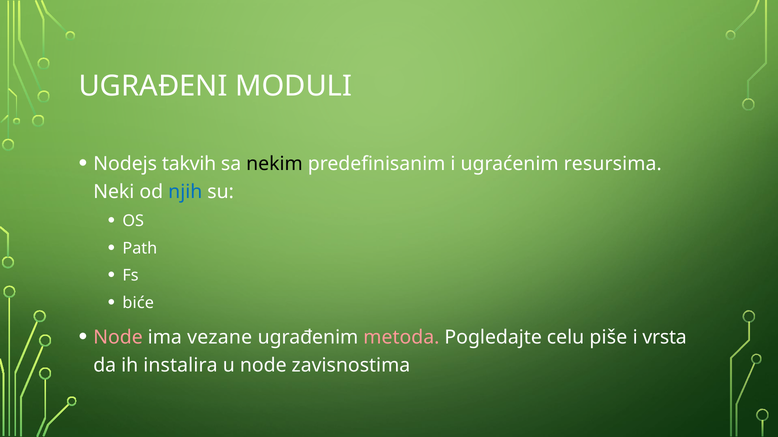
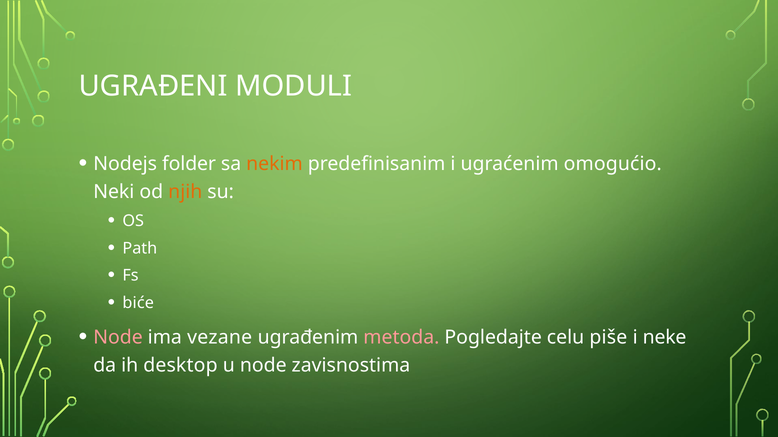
takvih: takvih -> folder (189, 164)
nekim colour: black -> orange (275, 164)
resursima: resursima -> omogućio (613, 164)
njih colour: blue -> orange (185, 192)
vrsta: vrsta -> neke (665, 338)
instalira: instalira -> desktop (180, 366)
